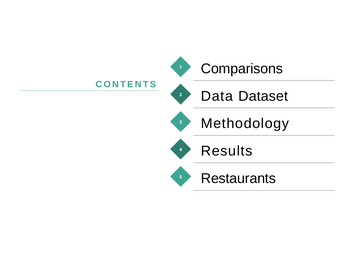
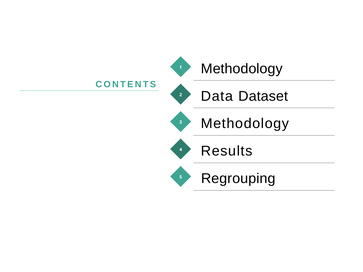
Comparisons: Comparisons -> Methodology (242, 69)
Restaurants: Restaurants -> Regrouping (238, 179)
